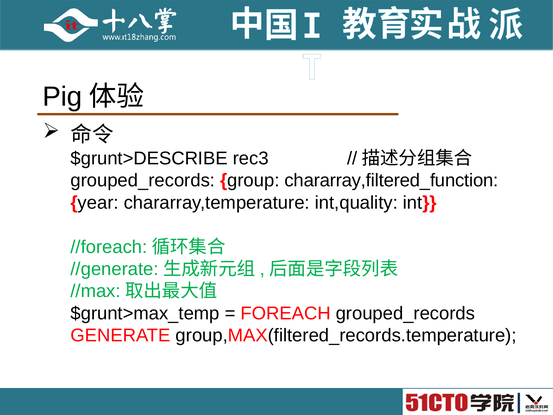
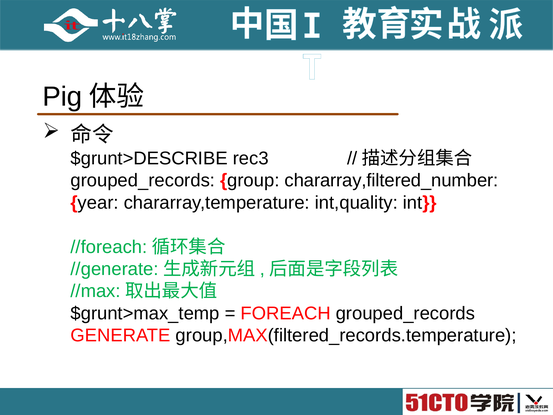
chararray,filtered_function: chararray,filtered_function -> chararray,filtered_number (391, 180)
